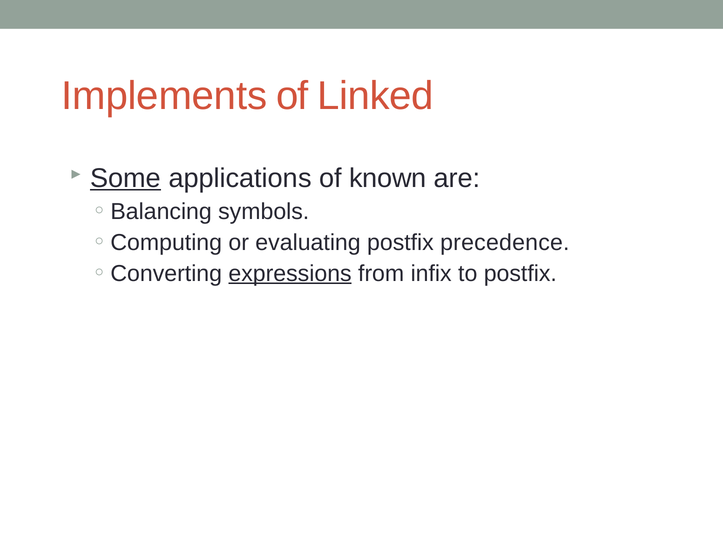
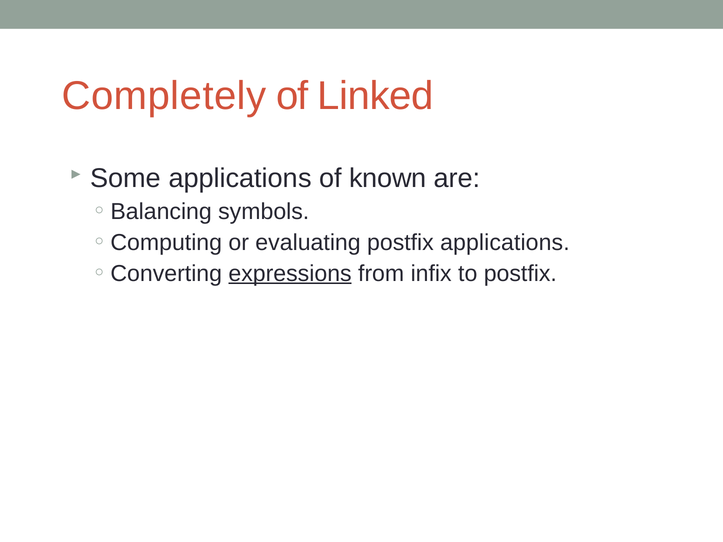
Implements: Implements -> Completely (164, 96)
Some underline: present -> none (126, 178)
postfix precedence: precedence -> applications (505, 243)
